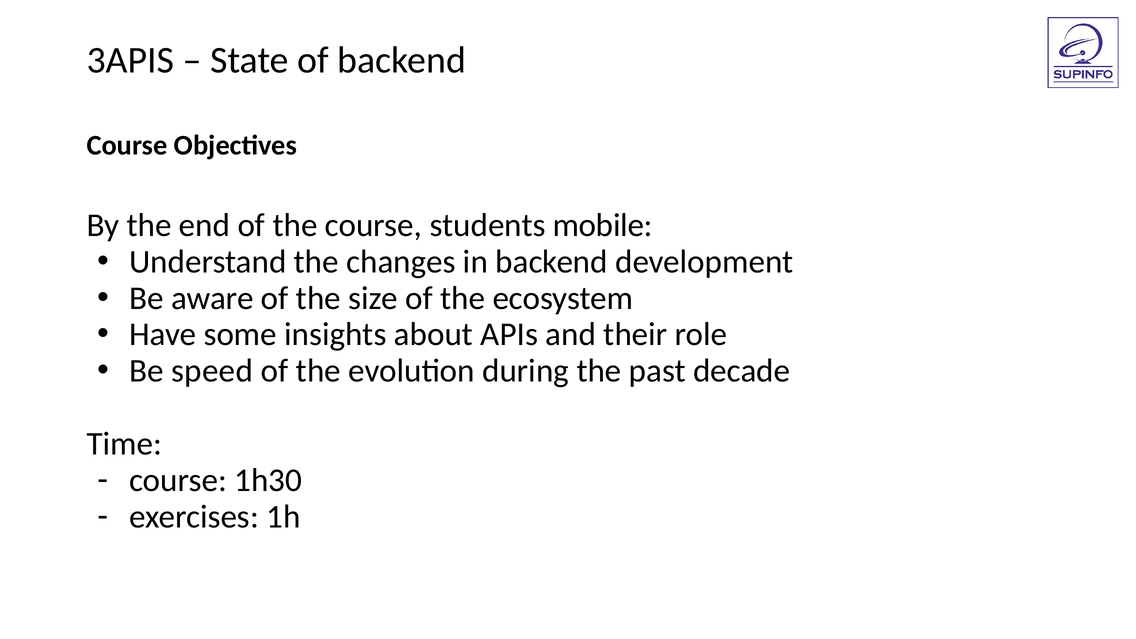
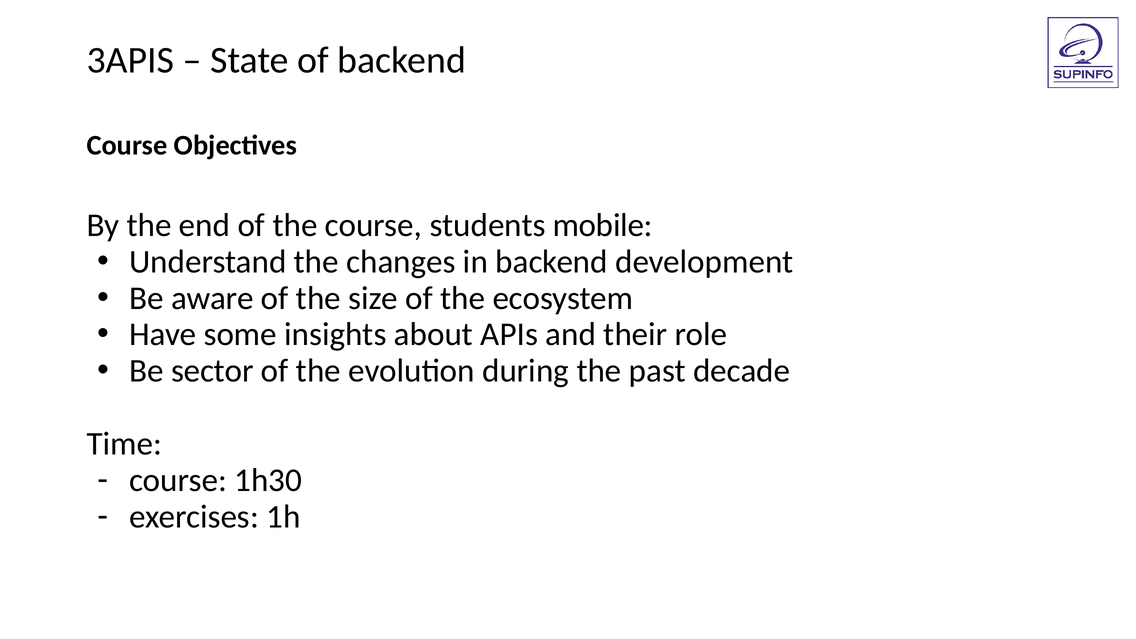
speed: speed -> sector (212, 371)
